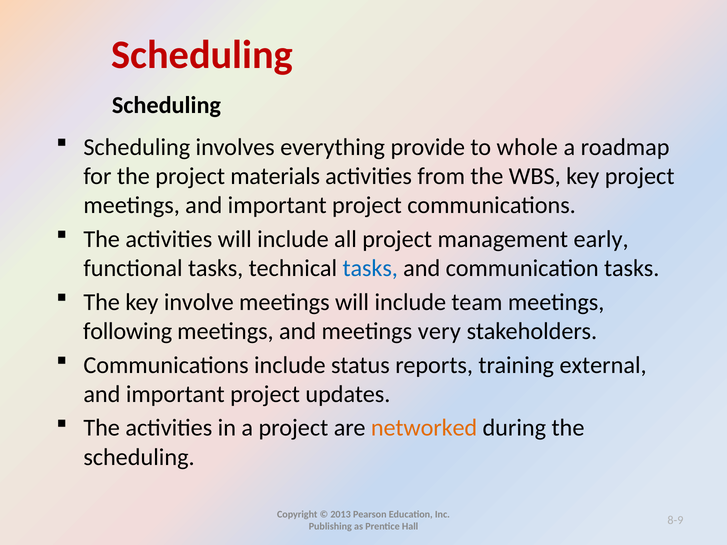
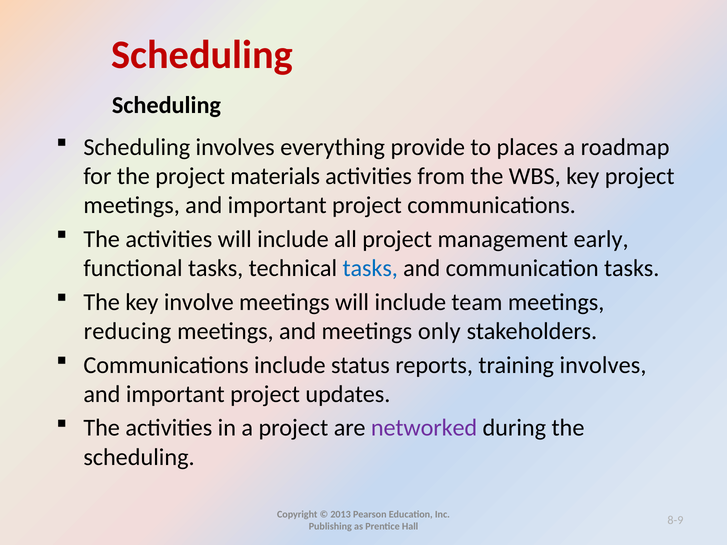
whole: whole -> places (527, 147)
following: following -> reducing (127, 331)
very: very -> only (439, 331)
training external: external -> involves (603, 365)
networked colour: orange -> purple (424, 428)
